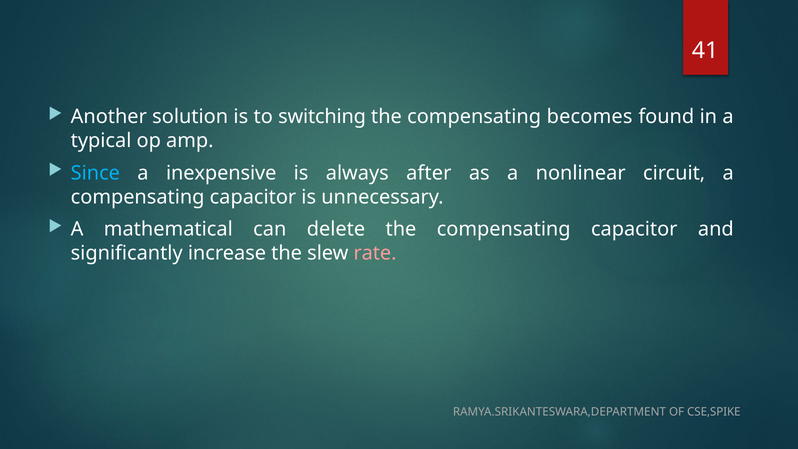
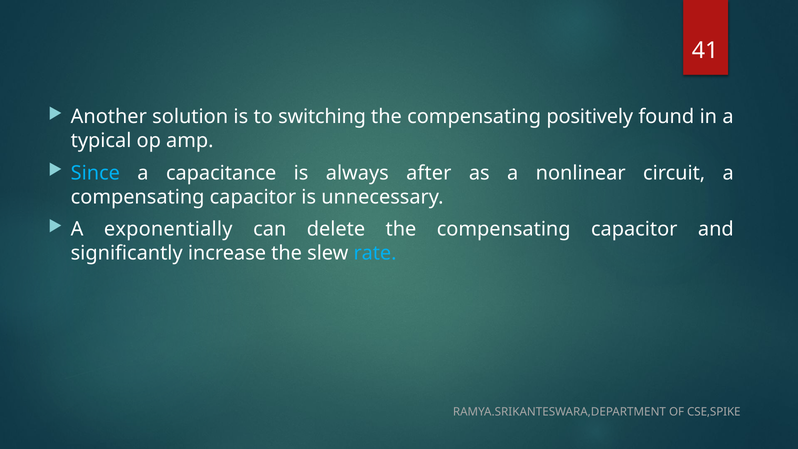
becomes: becomes -> positively (590, 117)
inexpensive: inexpensive -> capacitance (221, 173)
mathematical: mathematical -> exponentially (168, 229)
rate colour: pink -> light blue (375, 253)
